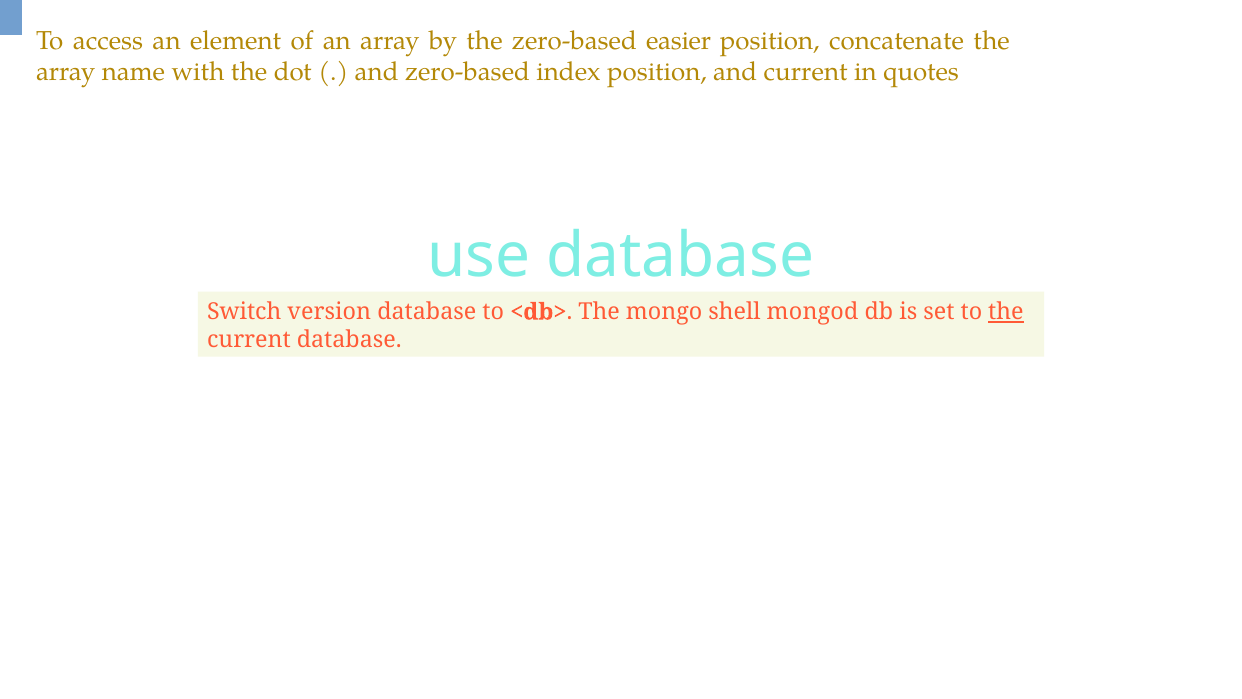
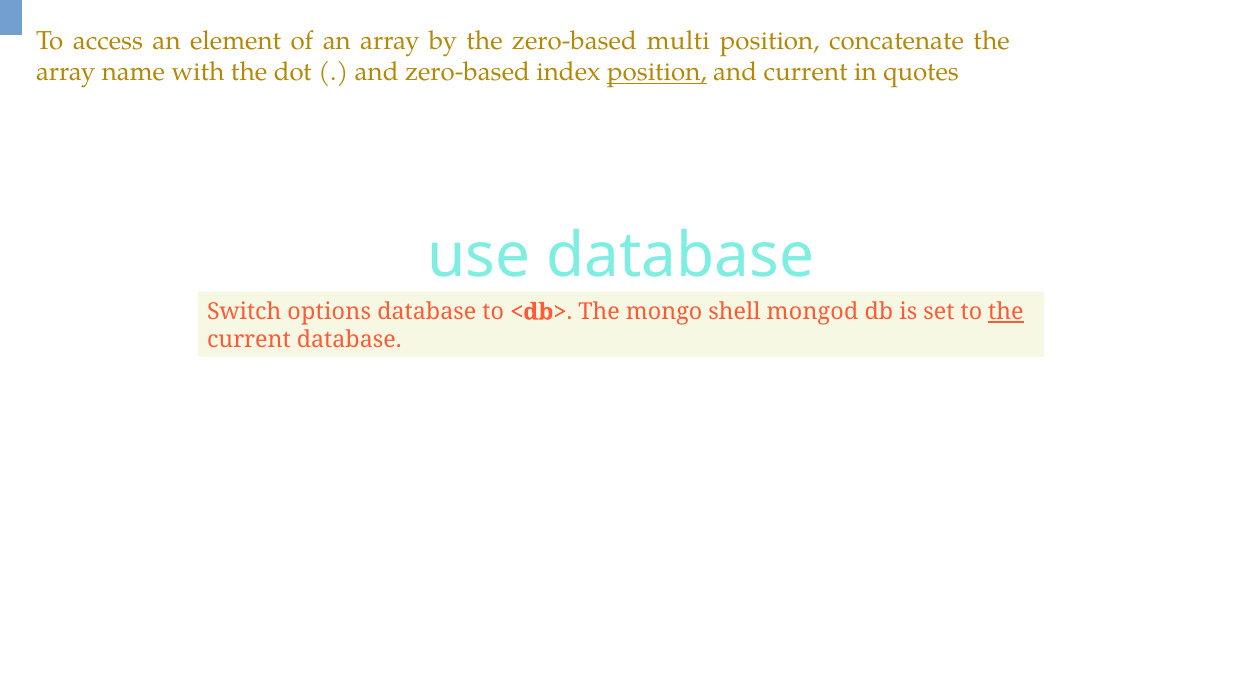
easier: easier -> multi (678, 41)
position underline: none -> present (657, 72)
version: version -> options (329, 312)
